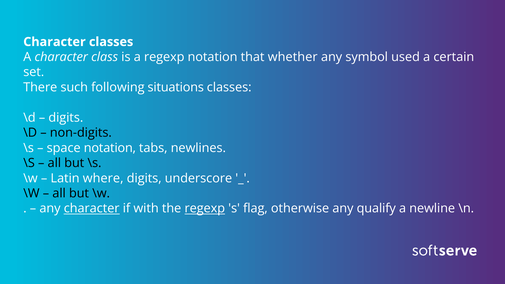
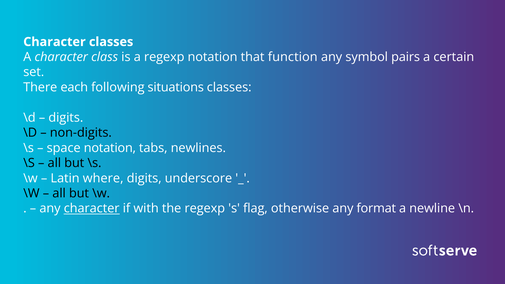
whether: whether -> function (293, 57)
used: used -> pairs (406, 57)
such: such -> each (74, 87)
regexp underline: present -> none (205, 209)
qualify: qualify -> format (376, 209)
